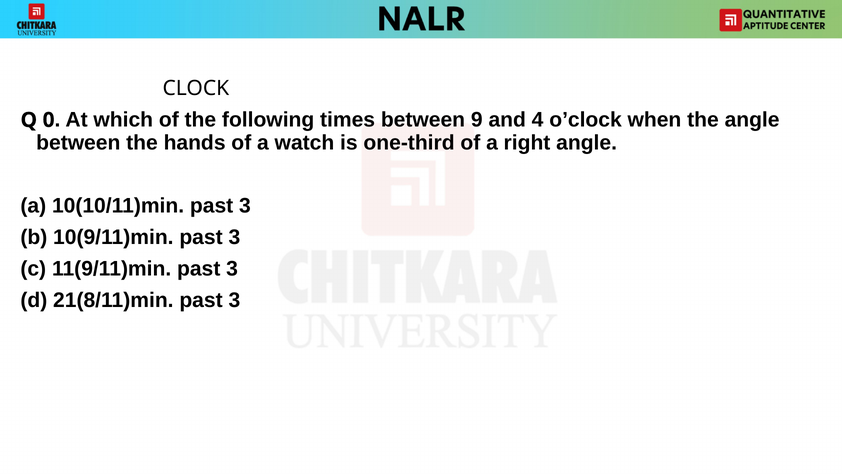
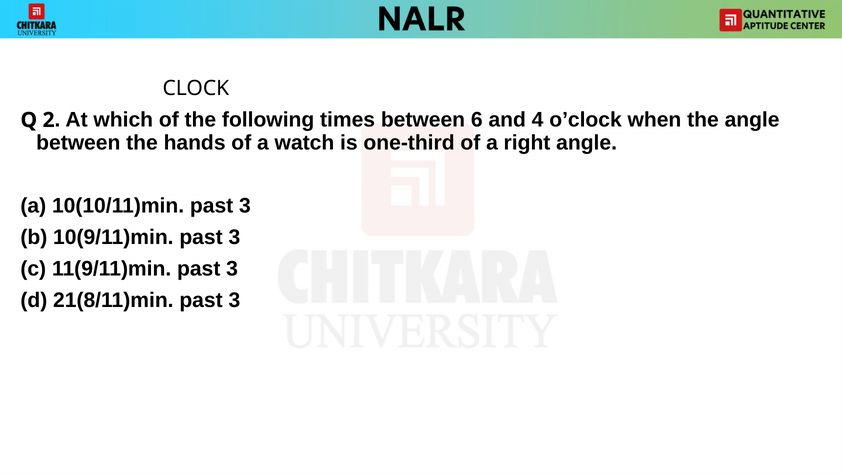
0: 0 -> 2 (49, 120)
9: 9 -> 6 (477, 120)
